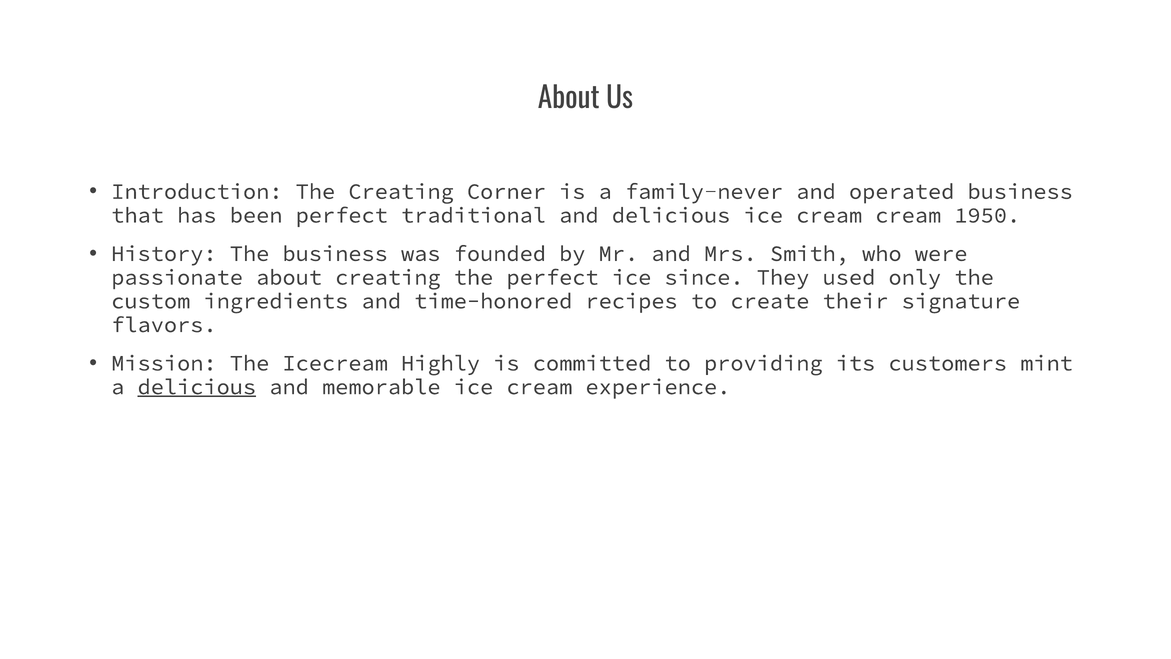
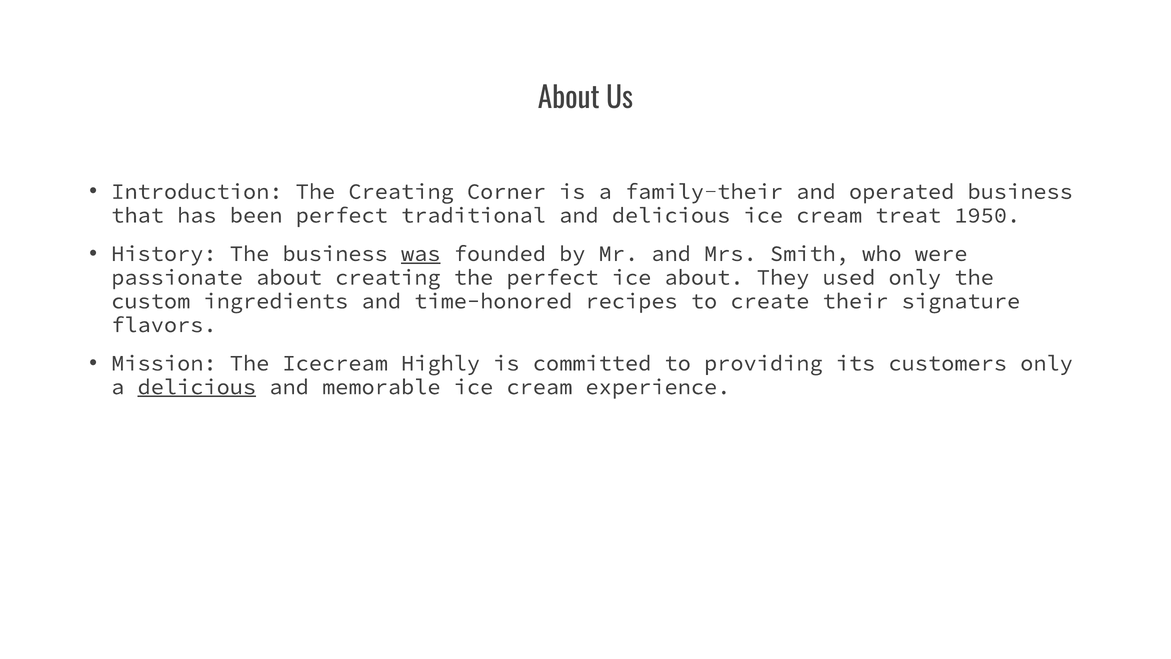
family-never: family-never -> family-their (704, 191)
cream cream: cream -> treat (908, 215)
was underline: none -> present (421, 254)
ice since: since -> about (704, 277)
customers mint: mint -> only (1047, 363)
